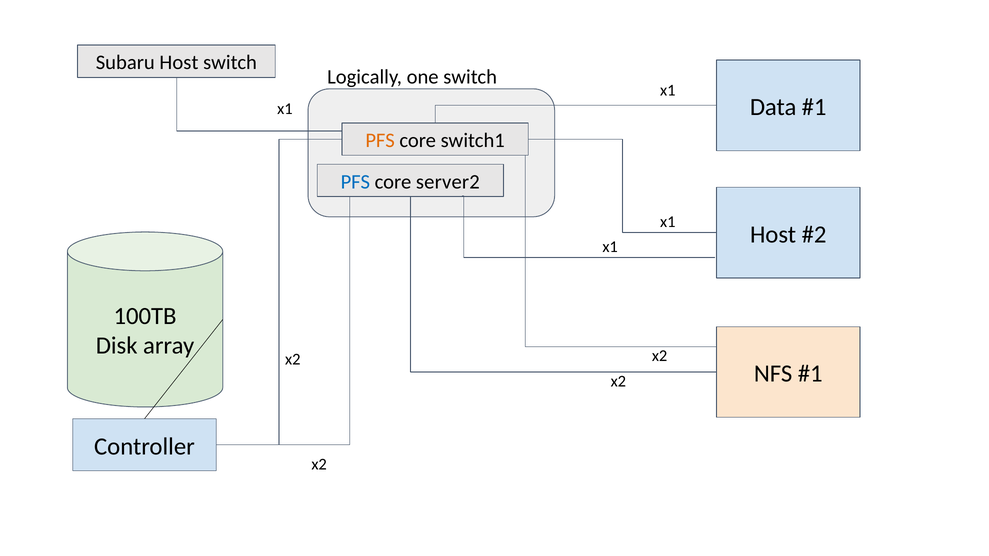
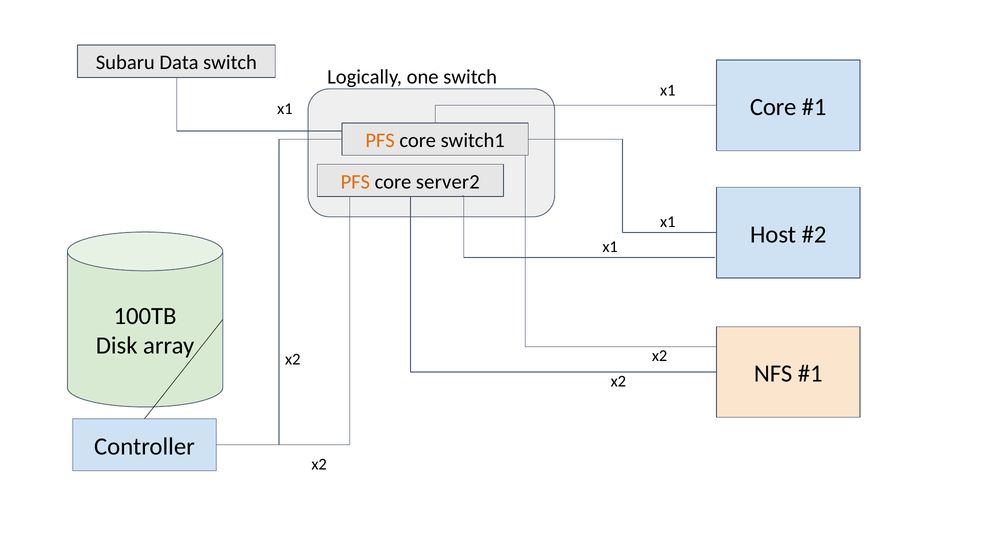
Subaru Host: Host -> Data (179, 63)
Data: Data -> Core (773, 107)
PFS colour: blue -> orange (355, 182)
